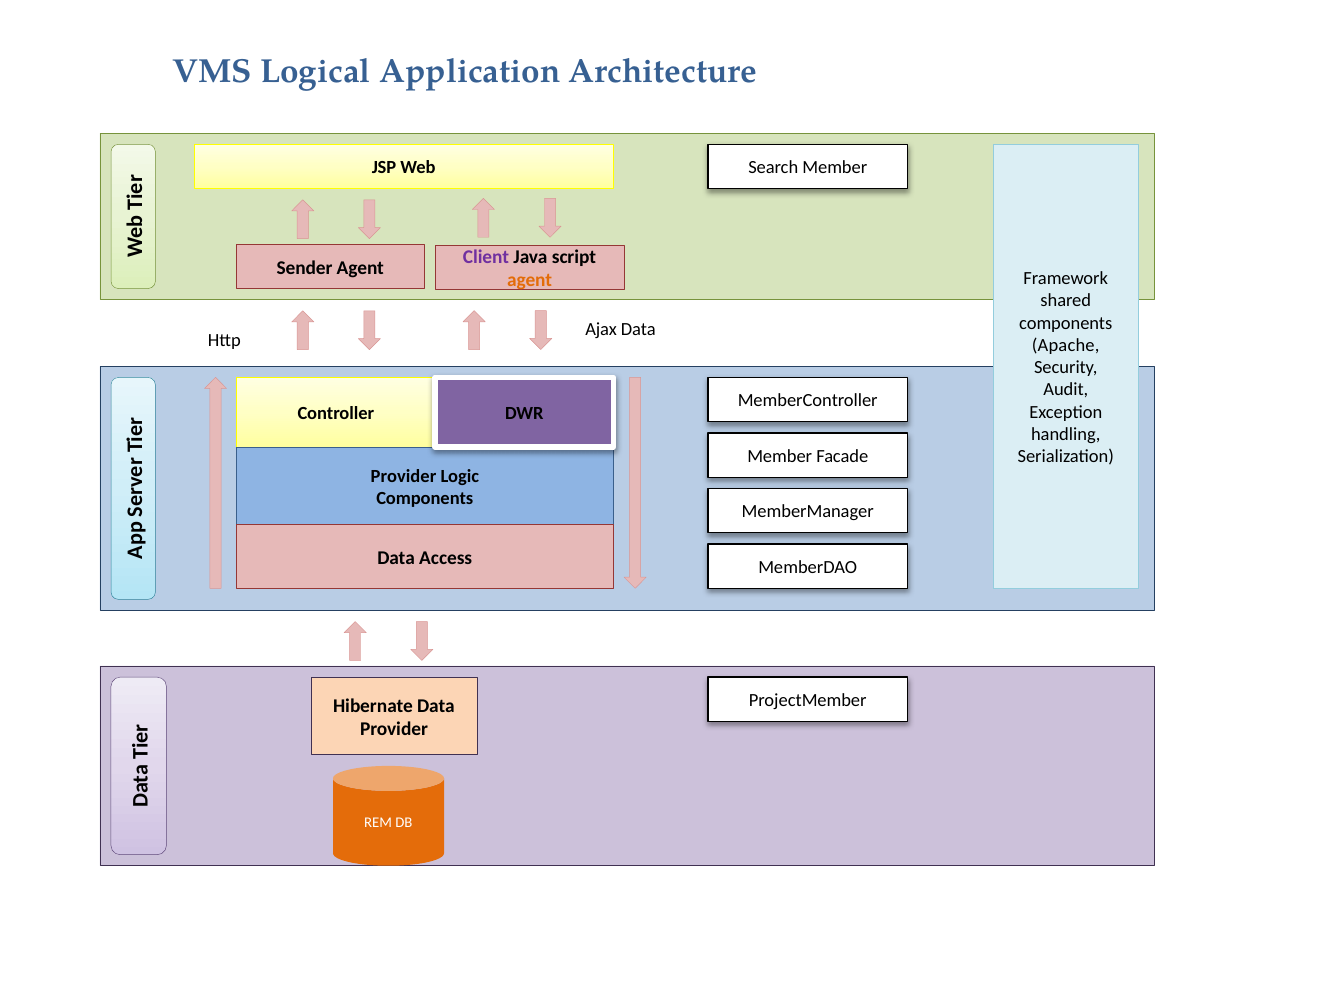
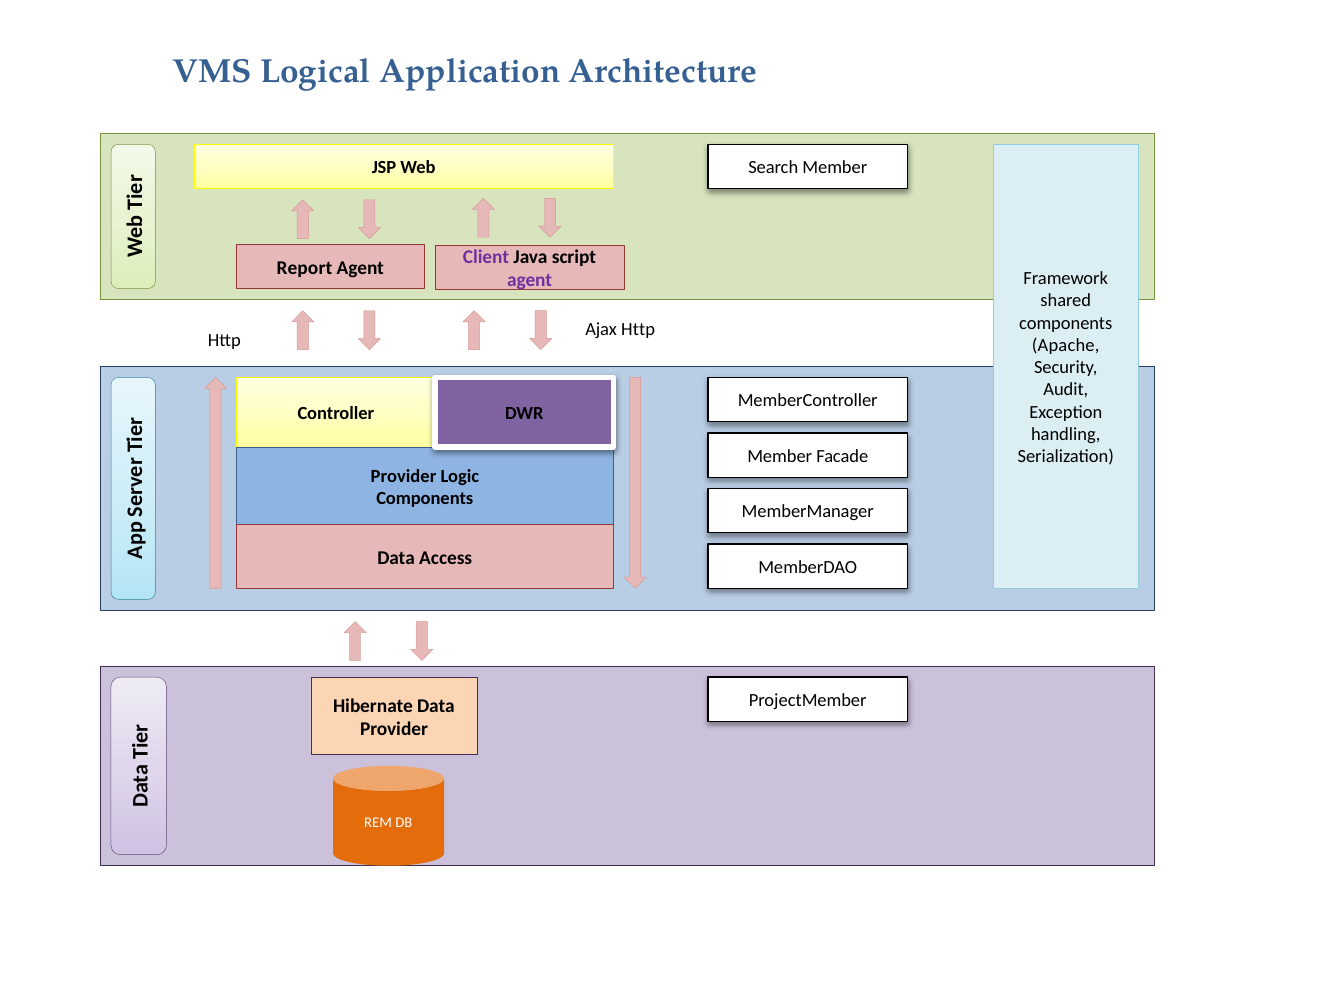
Sender: Sender -> Report (304, 268)
agent colour: orange -> purple (530, 281)
Ajax Data: Data -> Http (638, 330)
